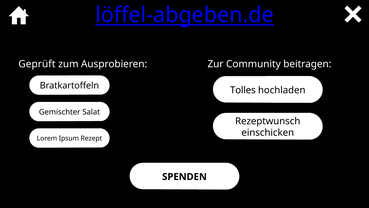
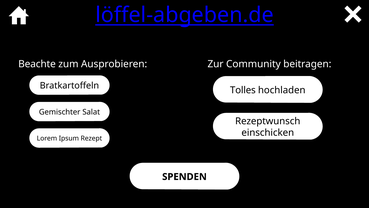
Geprüft: Geprüft -> Beachte (37, 64)
